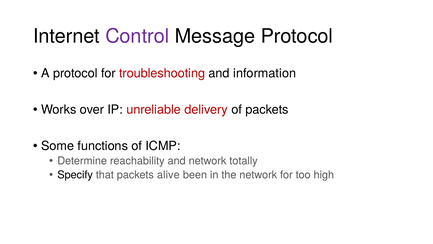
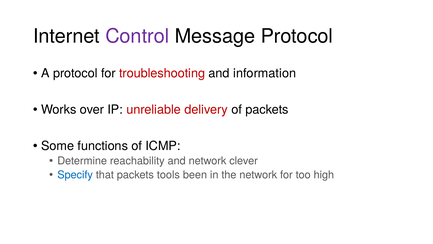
totally: totally -> clever (244, 161)
Specify colour: black -> blue (75, 175)
alive: alive -> tools (168, 175)
